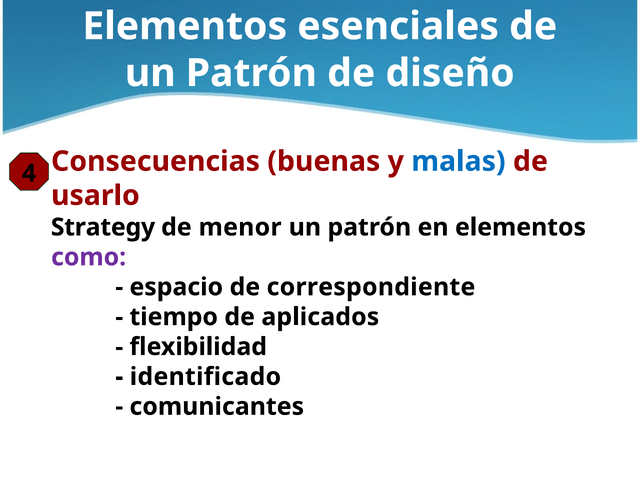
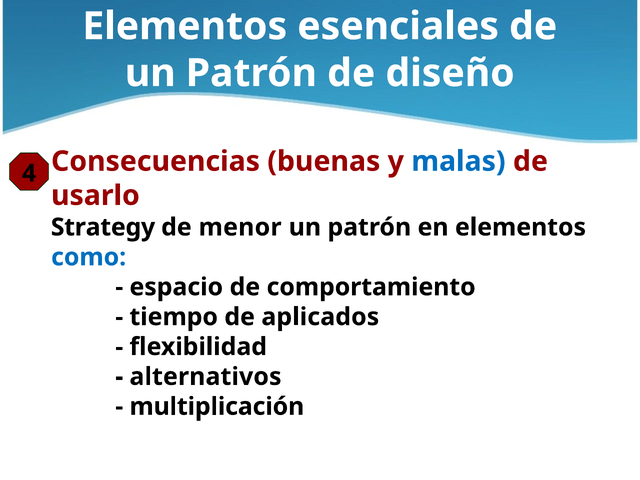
como colour: purple -> blue (89, 257)
correspondiente: correspondiente -> comportamiento (371, 287)
identificado: identificado -> alternativos (206, 377)
comunicantes: comunicantes -> multiplicación (217, 407)
